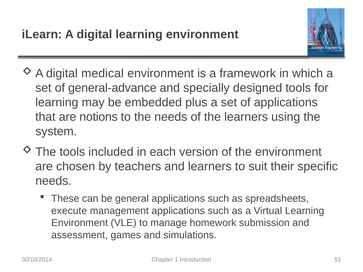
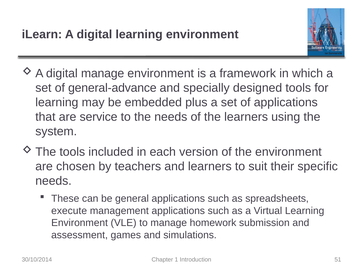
digital medical: medical -> manage (103, 73)
notions: notions -> service (99, 117)
